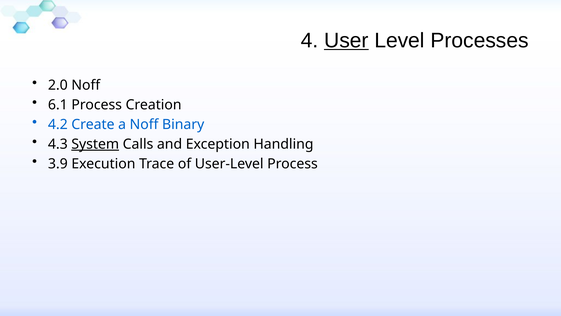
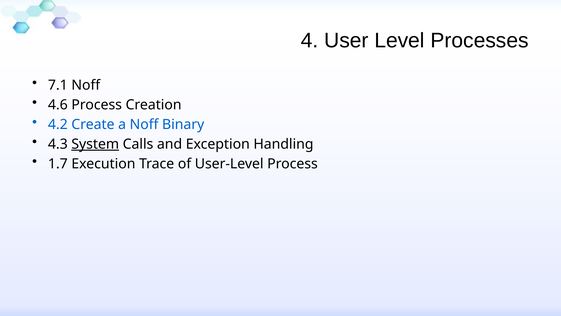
User underline: present -> none (346, 40)
2.0: 2.0 -> 7.1 (58, 85)
6.1: 6.1 -> 4.6 (58, 105)
3.9: 3.9 -> 1.7 (58, 164)
